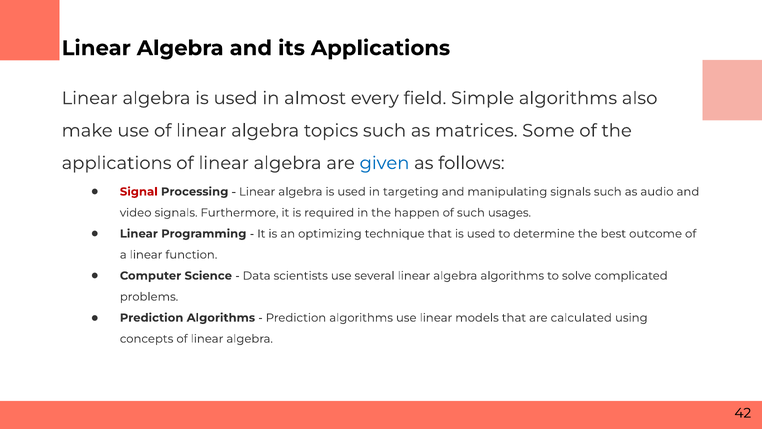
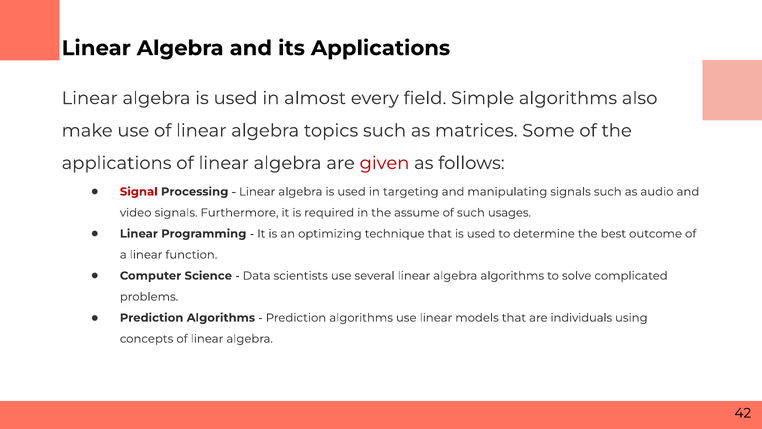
given colour: blue -> red (384, 163)
happen: happen -> assume (417, 213)
calculated: calculated -> individuals (581, 318)
